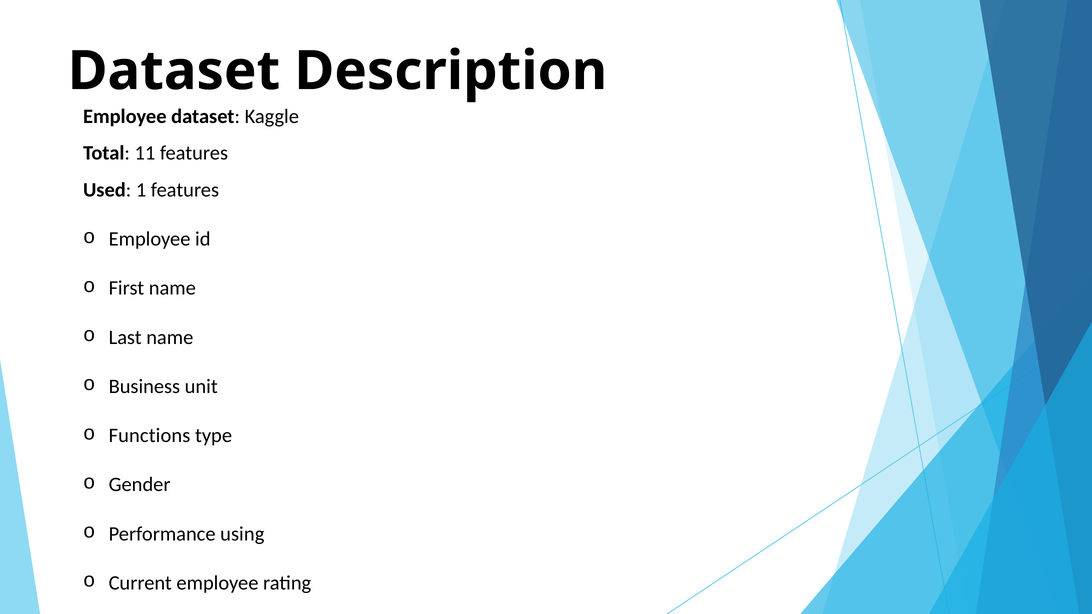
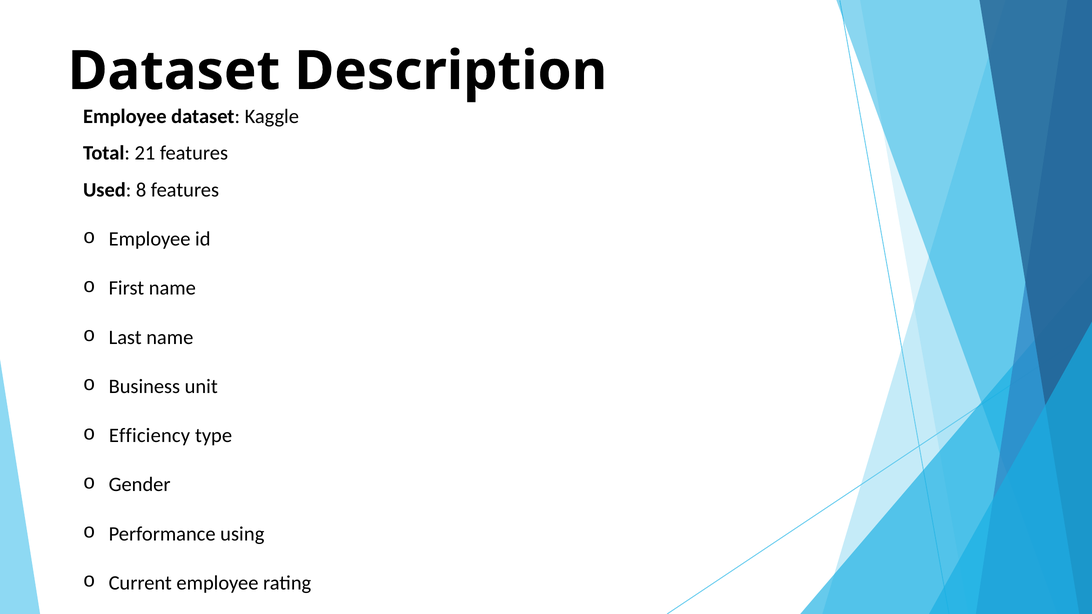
11: 11 -> 21 (145, 153)
1: 1 -> 8 (141, 190)
Functions: Functions -> Efficiency (149, 436)
